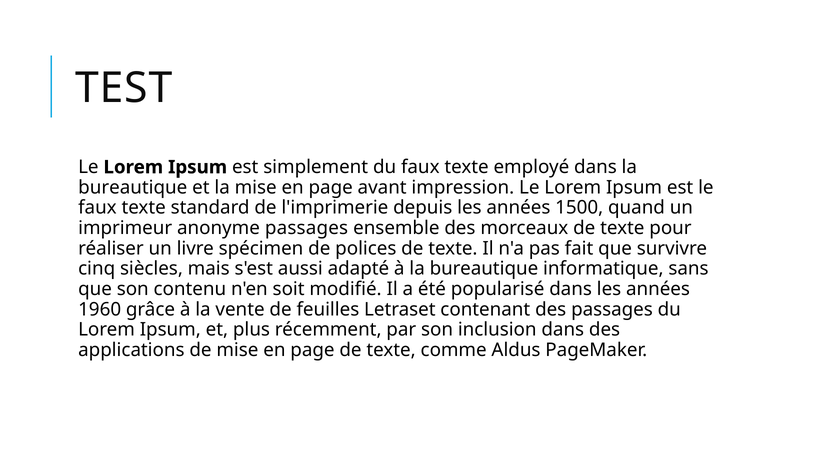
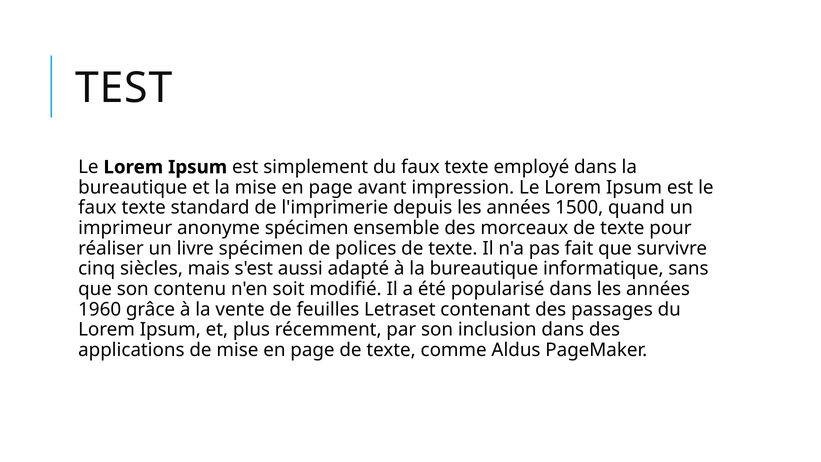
anonyme passages: passages -> spécimen (307, 228)
